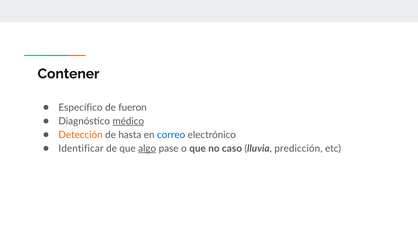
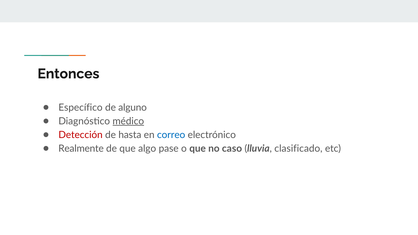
Contener: Contener -> Entonces (68, 74)
fueron: fueron -> alguno (133, 108)
Detección colour: orange -> red (81, 135)
Identificar: Identificar -> Realmente (81, 149)
algo underline: present -> none (147, 149)
predicción: predicción -> clasificado (298, 149)
